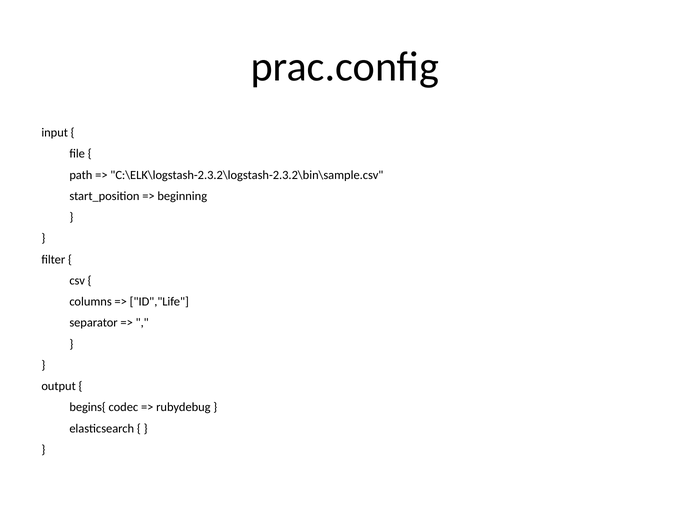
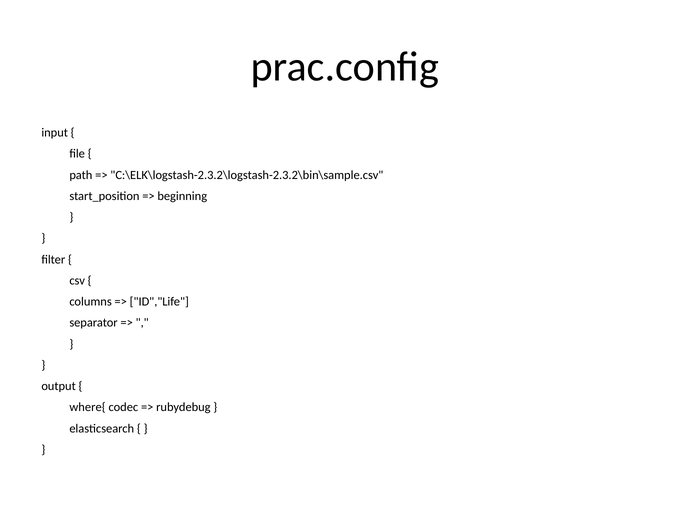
begins{: begins{ -> where{ (88, 407)
